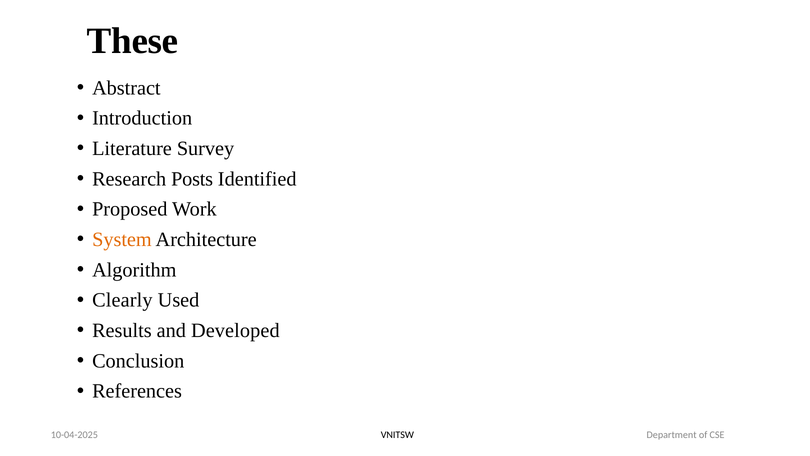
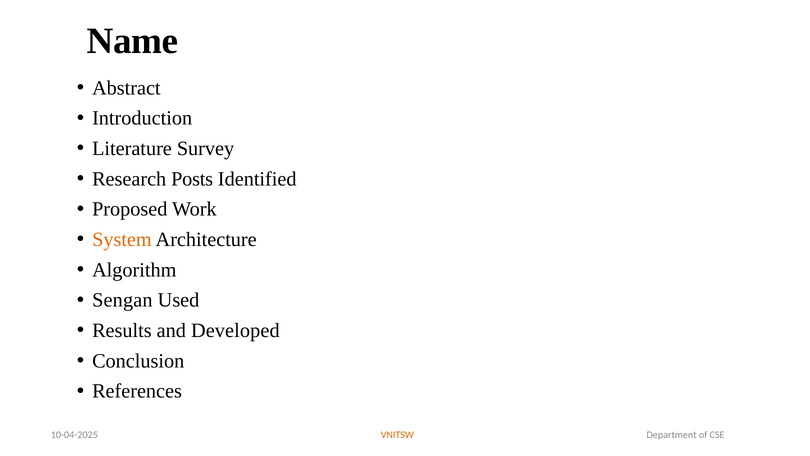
These: These -> Name (133, 41)
Clearly: Clearly -> Sengan (122, 300)
VNITSW colour: black -> orange (397, 435)
